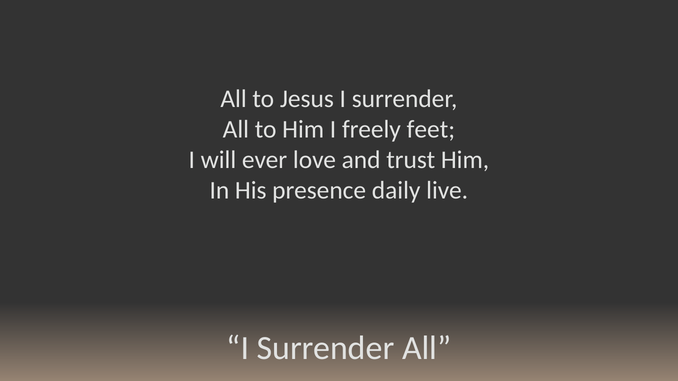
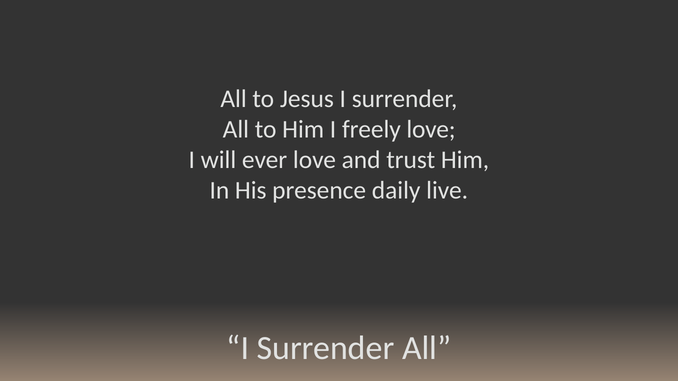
freely feet: feet -> love (431, 130)
